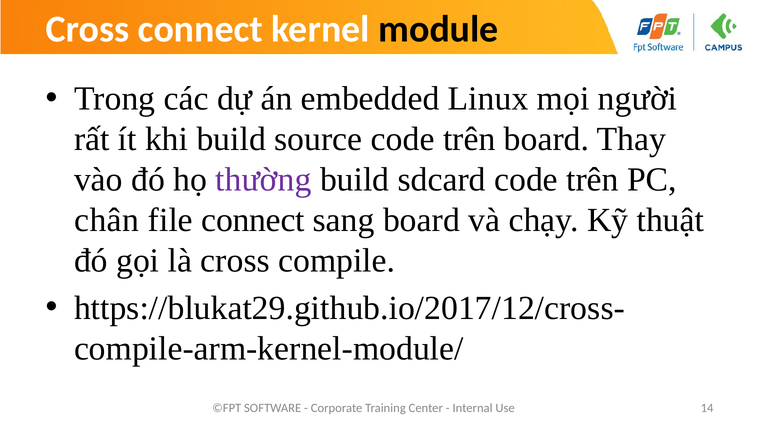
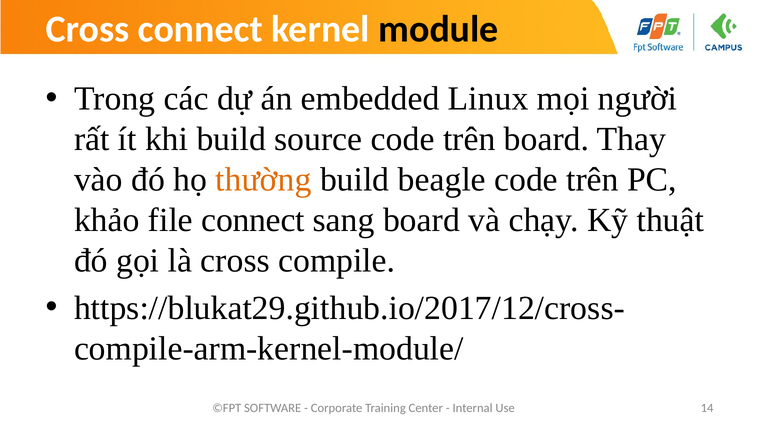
thường colour: purple -> orange (263, 180)
sdcard: sdcard -> beagle (442, 180)
chân: chân -> khảo (107, 220)
